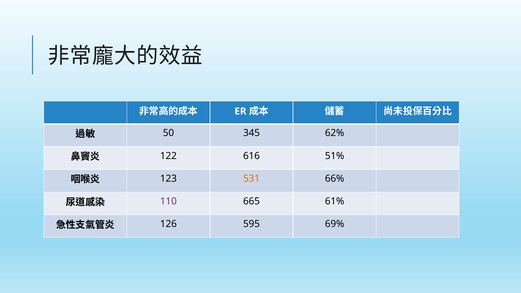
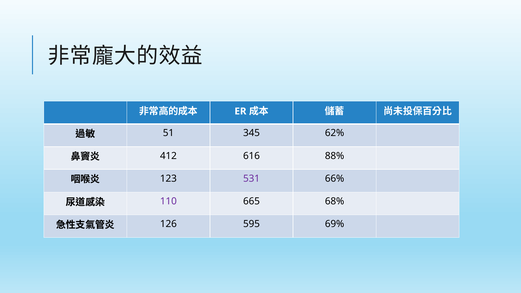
50: 50 -> 51 (168, 133)
122: 122 -> 412 (168, 156)
51%: 51% -> 88% (335, 156)
531 colour: orange -> purple (252, 179)
61%: 61% -> 68% (335, 201)
